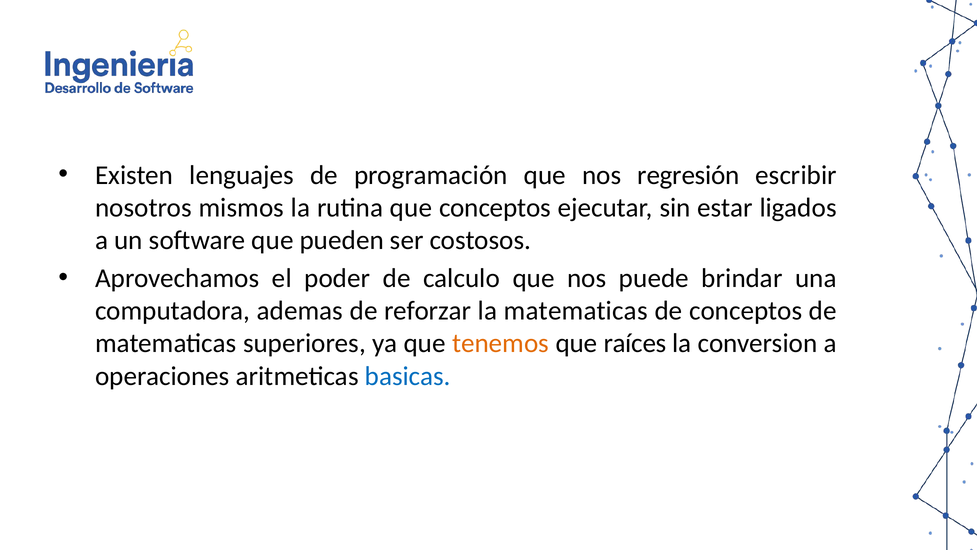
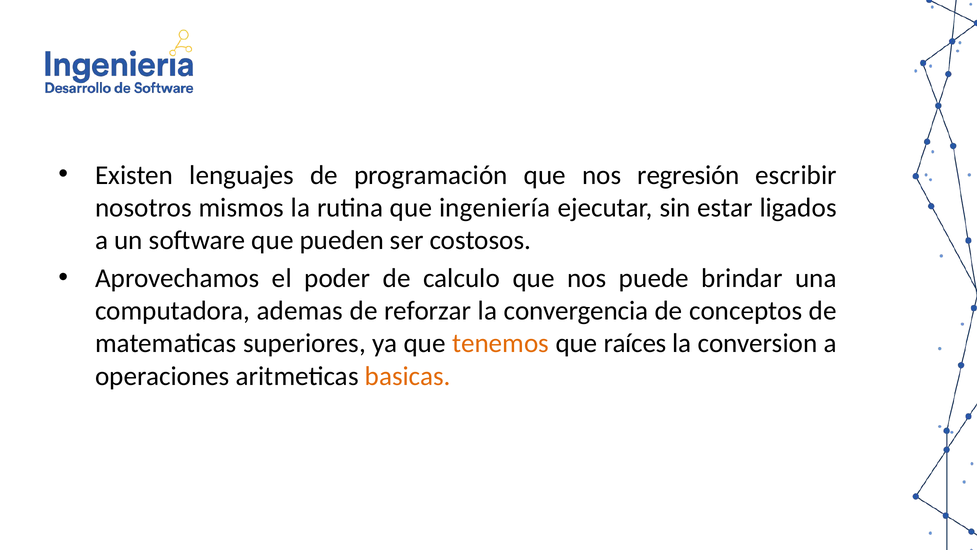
que conceptos: conceptos -> ingeniería (495, 207)
la matematicas: matematicas -> convergencia (576, 311)
basicas colour: blue -> orange (408, 376)
